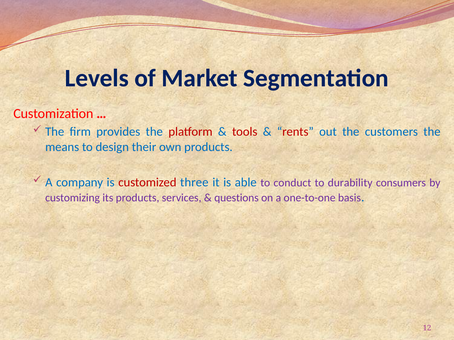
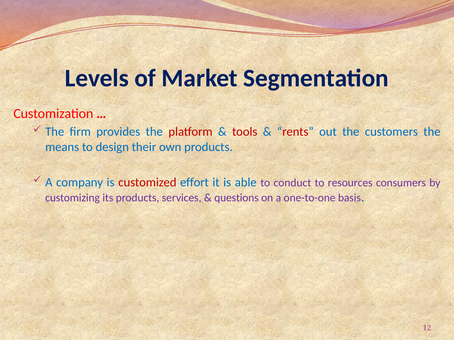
three: three -> effort (194, 183)
durability: durability -> resources (350, 183)
